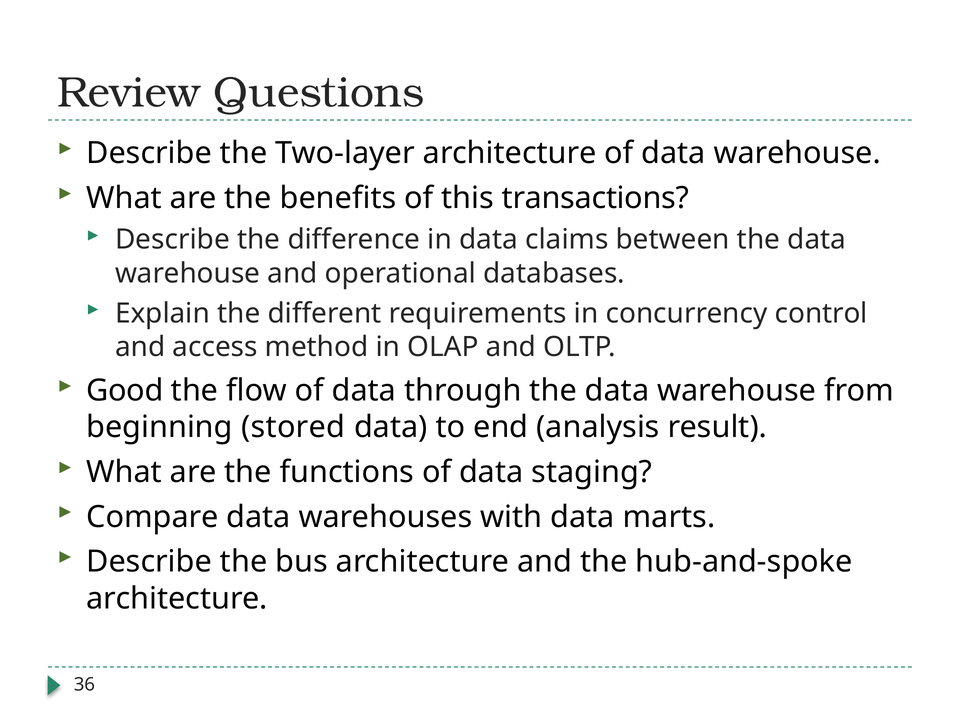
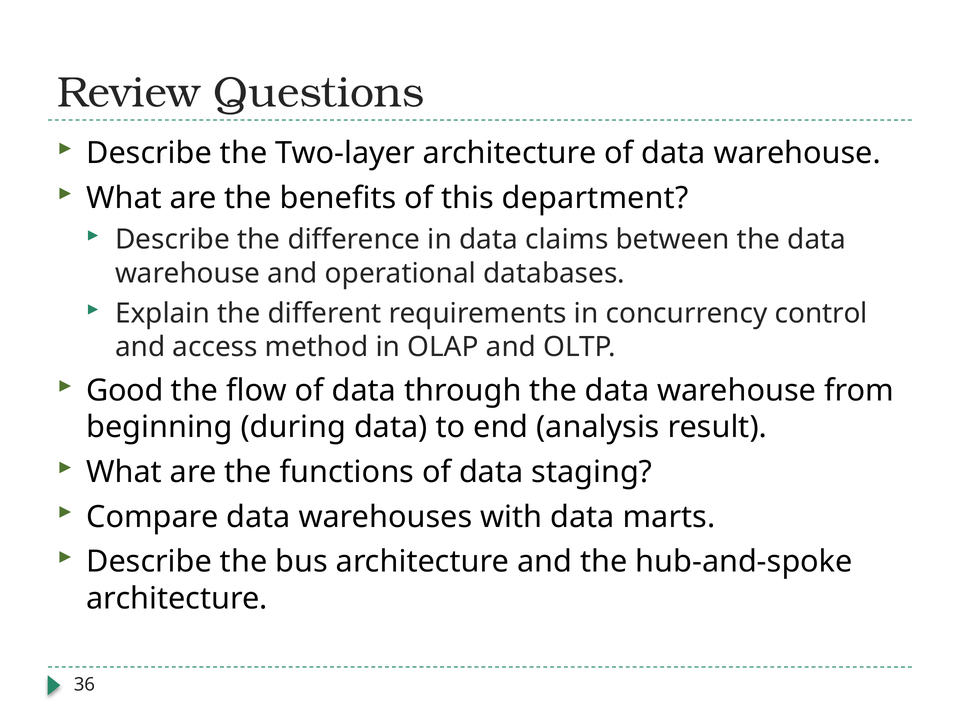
transactions: transactions -> department (595, 198)
stored: stored -> during (293, 427)
